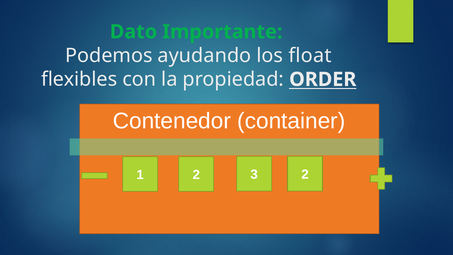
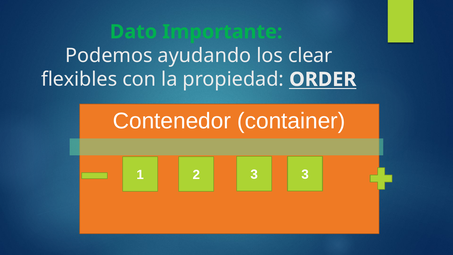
float: float -> clear (310, 56)
3 2: 2 -> 3 (305, 174)
